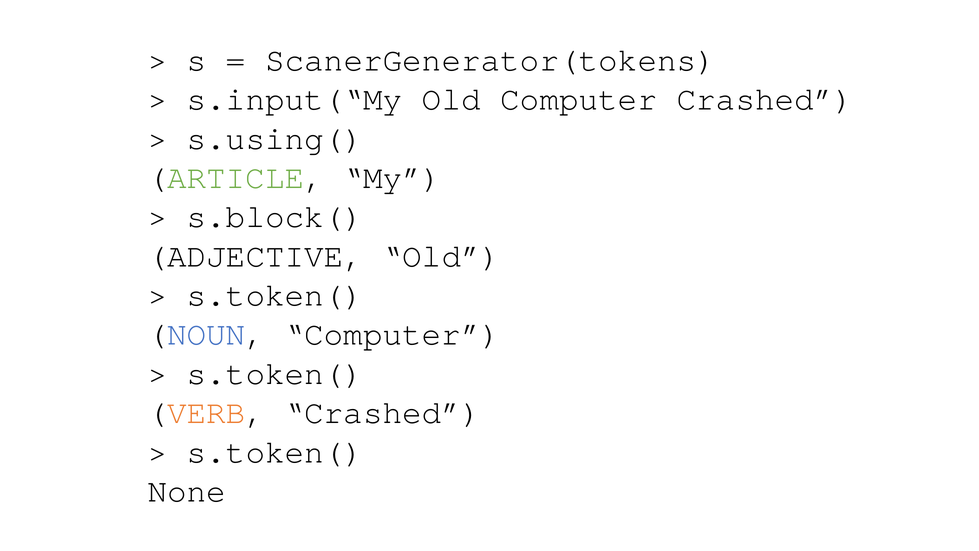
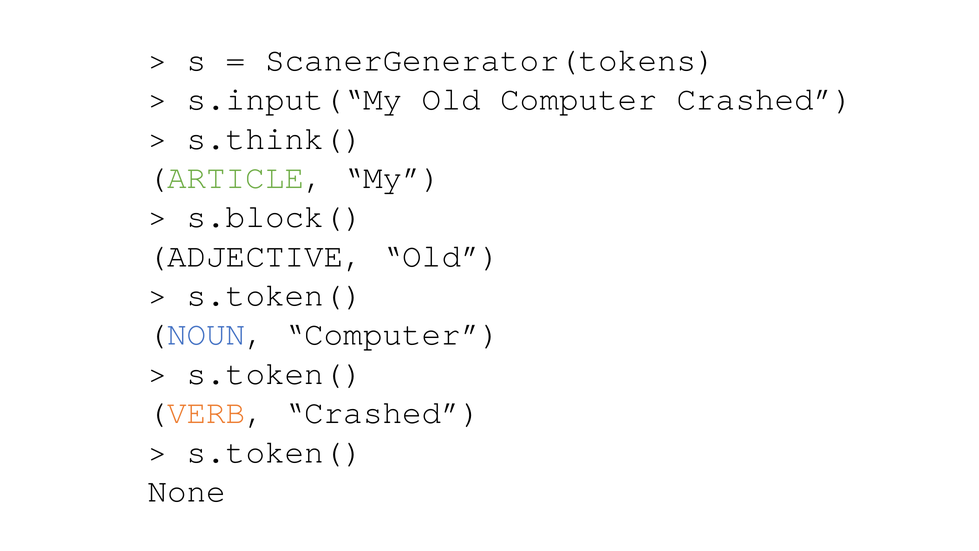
s.using(: s.using( -> s.think( (275, 138)
